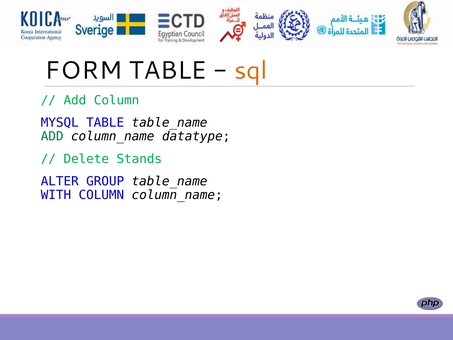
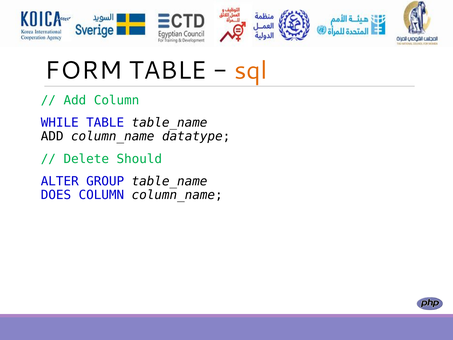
MYSQL: MYSQL -> WHILE (60, 123)
ADD colour: green -> black (52, 136)
Stands: Stands -> Should (139, 159)
WITH: WITH -> DOES (56, 195)
